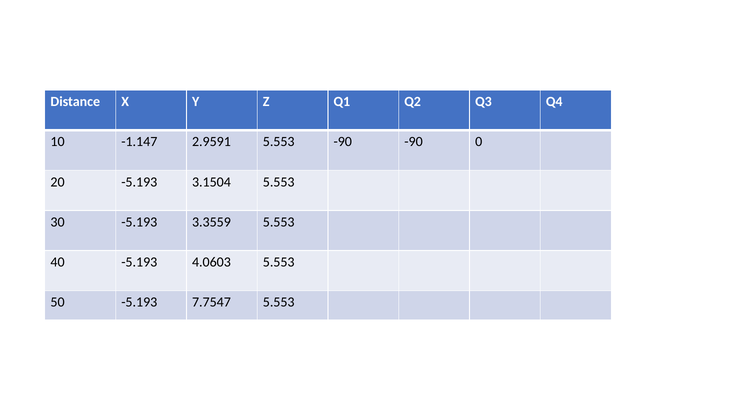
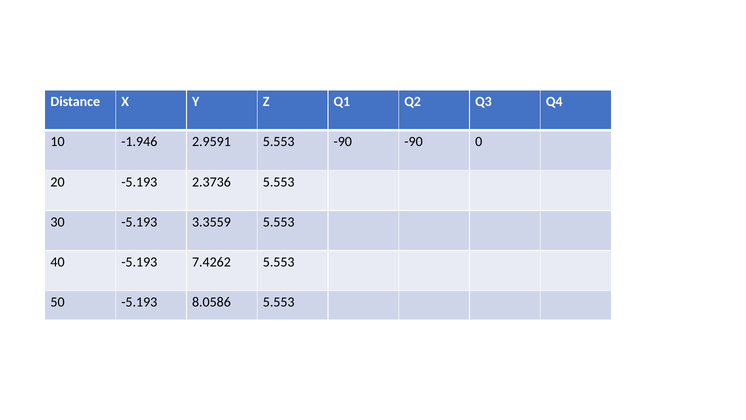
-1.147: -1.147 -> -1.946 (139, 142)
3.1504: 3.1504 -> 2.3736 (211, 182)
4.0603: 4.0603 -> 7.4262 (211, 262)
7.7547: 7.7547 -> 8.0586 (211, 302)
